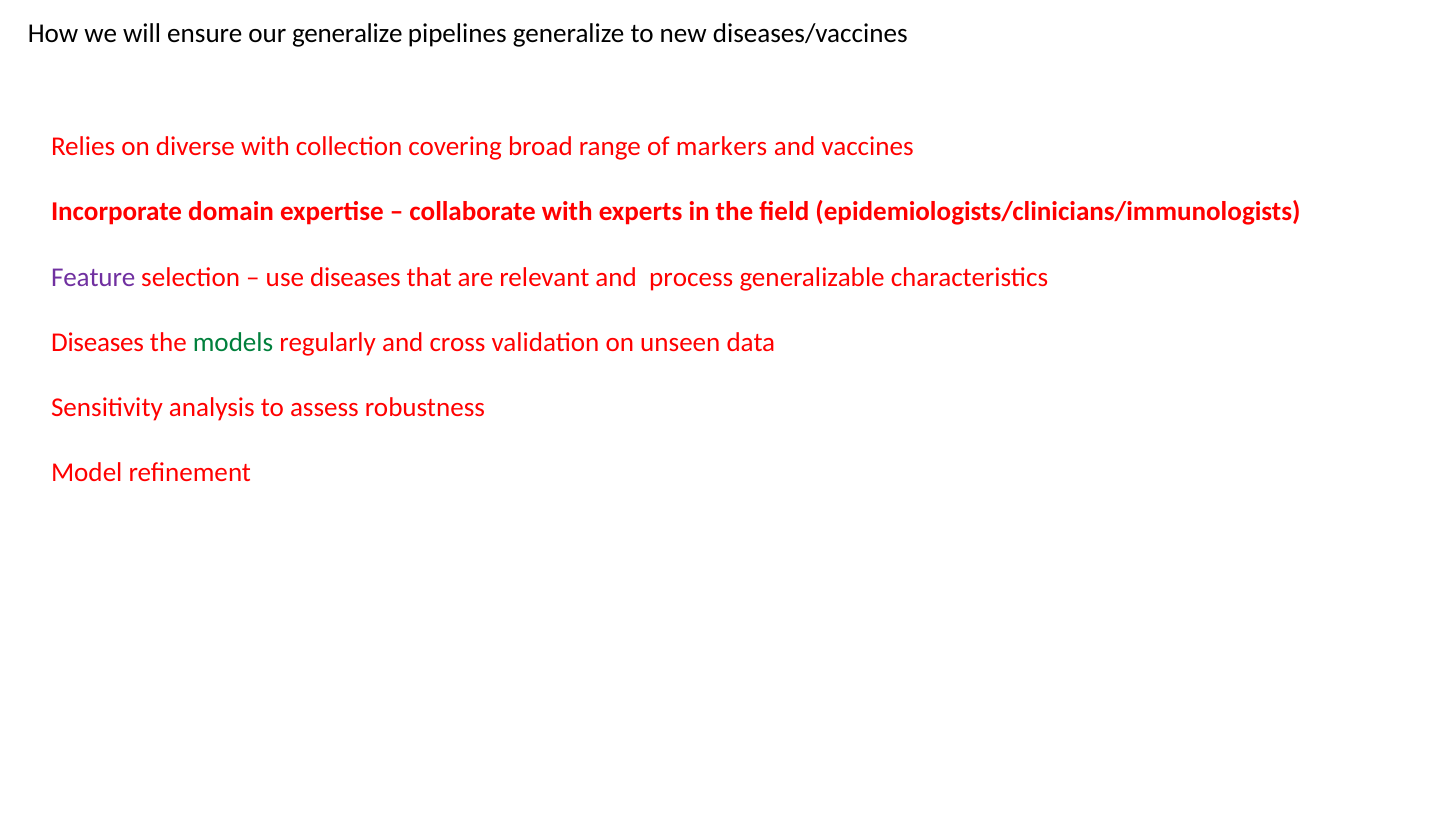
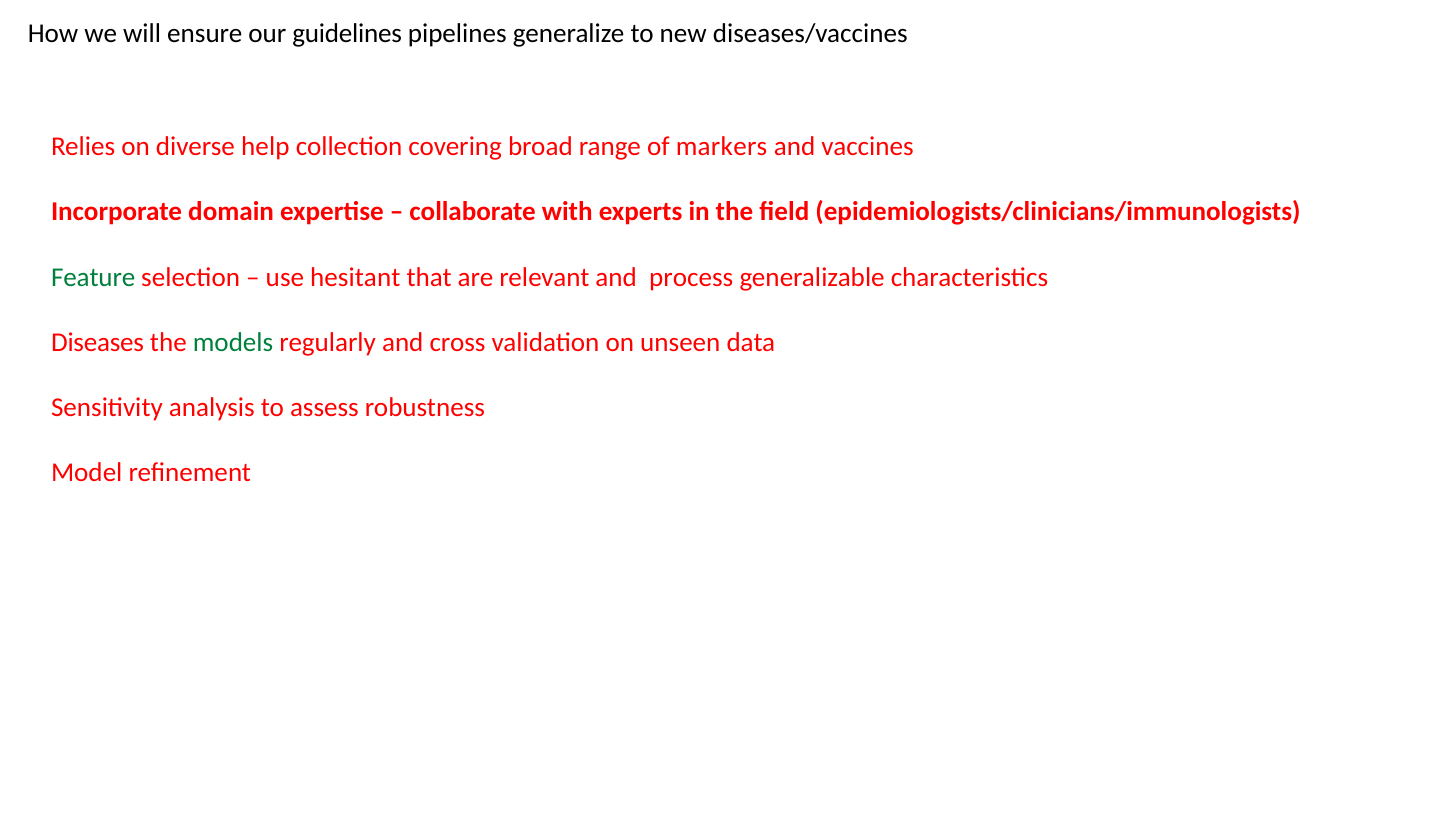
our generalize: generalize -> guidelines (347, 34)
diverse with: with -> help (265, 147)
Feature colour: purple -> green (93, 277)
use diseases: diseases -> hesitant (355, 277)
